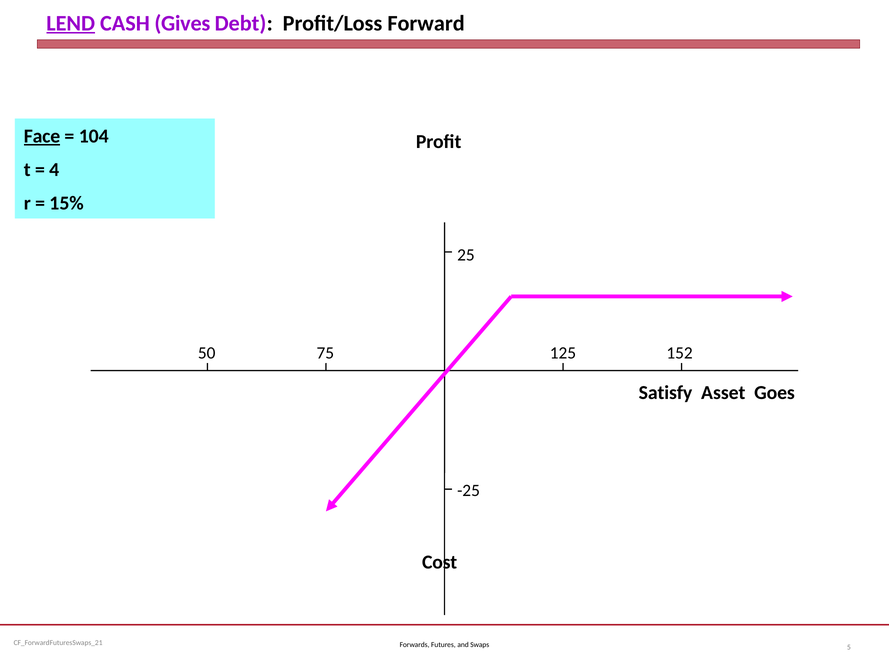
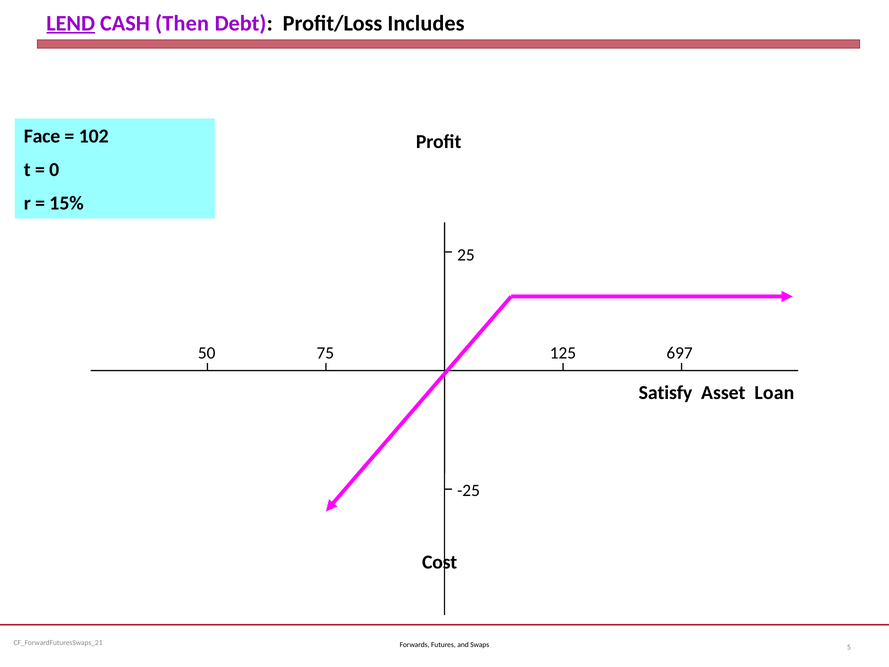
Gives: Gives -> Then (182, 23)
Forward: Forward -> Includes (426, 23)
Face underline: present -> none (42, 136)
104: 104 -> 102 (94, 136)
4: 4 -> 0 (54, 170)
152: 152 -> 697 (680, 353)
Goes: Goes -> Loan (774, 393)
